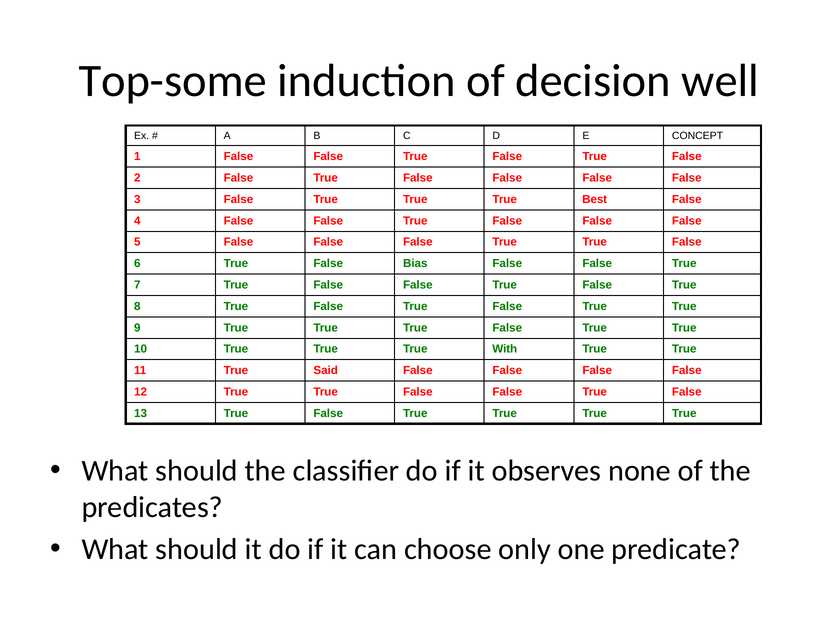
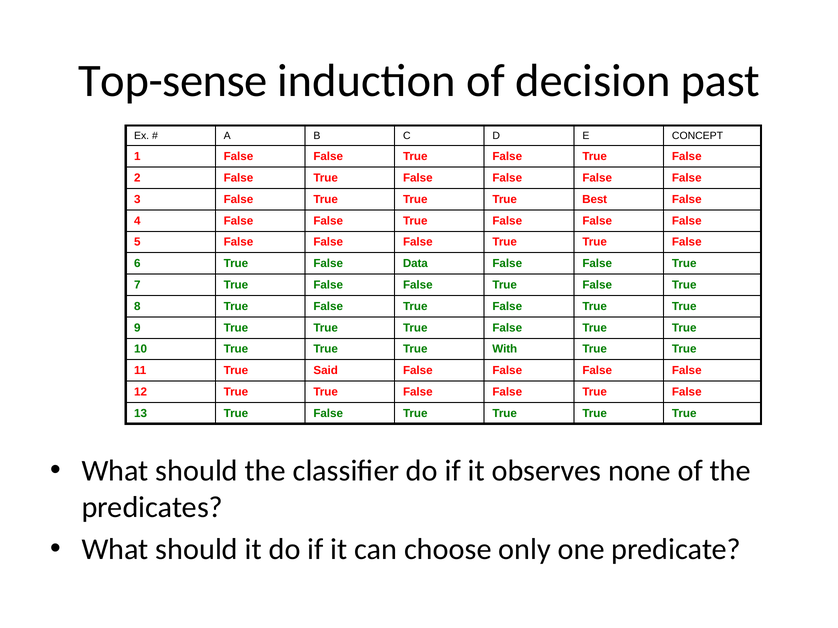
Top-some: Top-some -> Top-sense (173, 81)
well: well -> past (720, 81)
Bias: Bias -> Data (415, 264)
